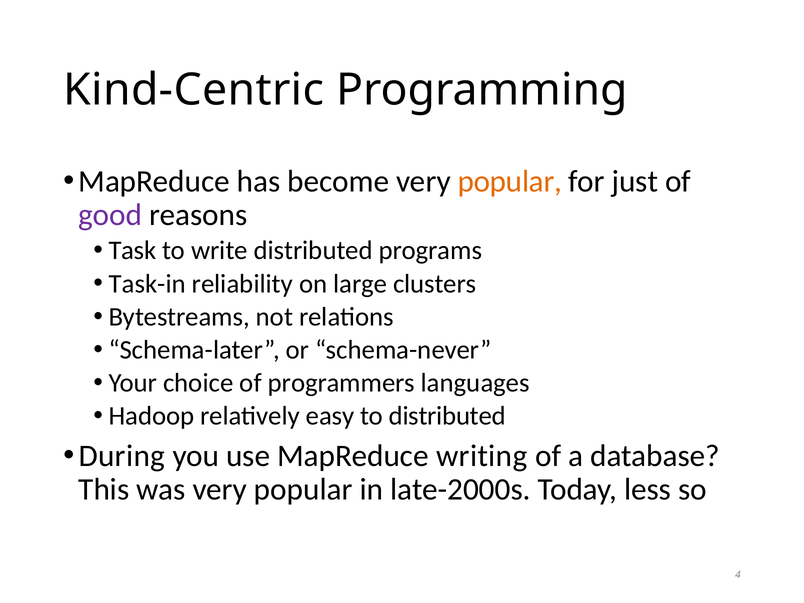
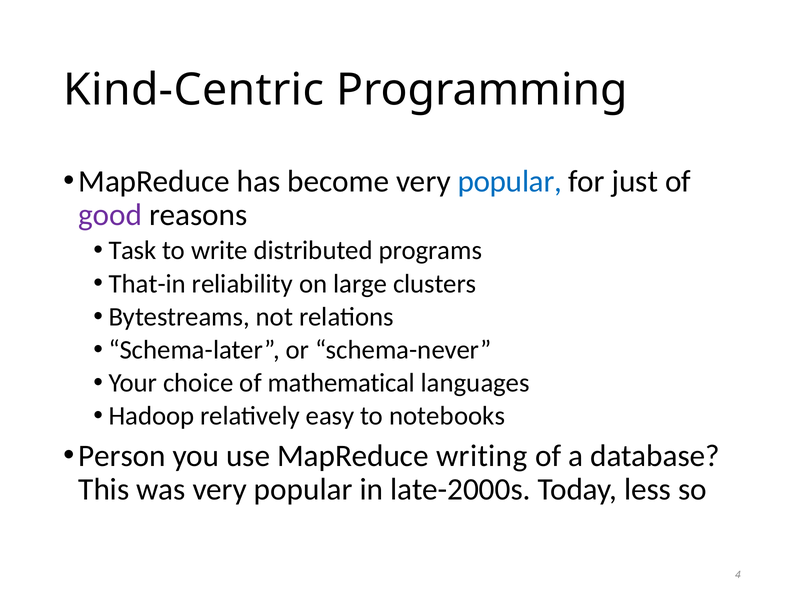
popular colour: orange -> blue (510, 181)
Task-in: Task-in -> That-in (147, 284)
programmers: programmers -> mathematical (341, 383)
to distributed: distributed -> notebooks (447, 416)
During: During -> Person (122, 456)
